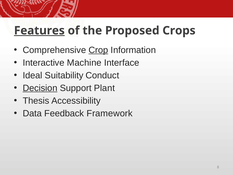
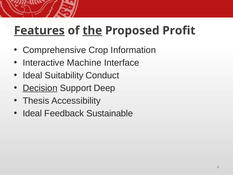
the underline: none -> present (92, 31)
Crops: Crops -> Profit (179, 31)
Crop underline: present -> none (98, 50)
Plant: Plant -> Deep (105, 88)
Data: Data -> Ideal (32, 113)
Framework: Framework -> Sustainable (110, 113)
